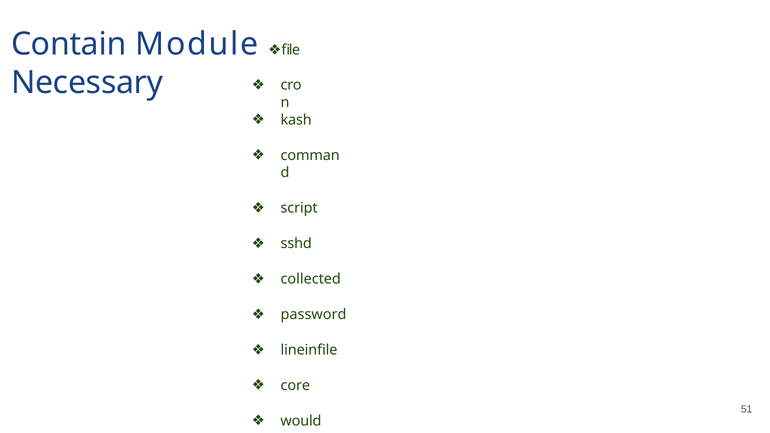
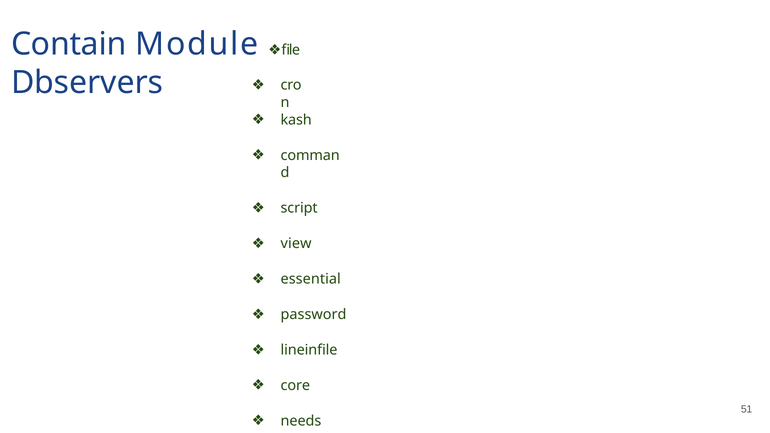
Necessary: Necessary -> Dbservers (87, 83)
sshd: sshd -> view (296, 244)
collected: collected -> essential (311, 279)
would: would -> needs (301, 421)
